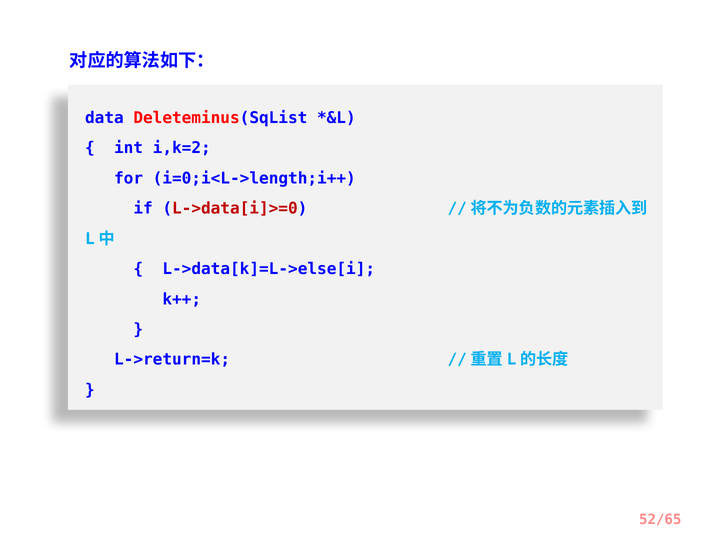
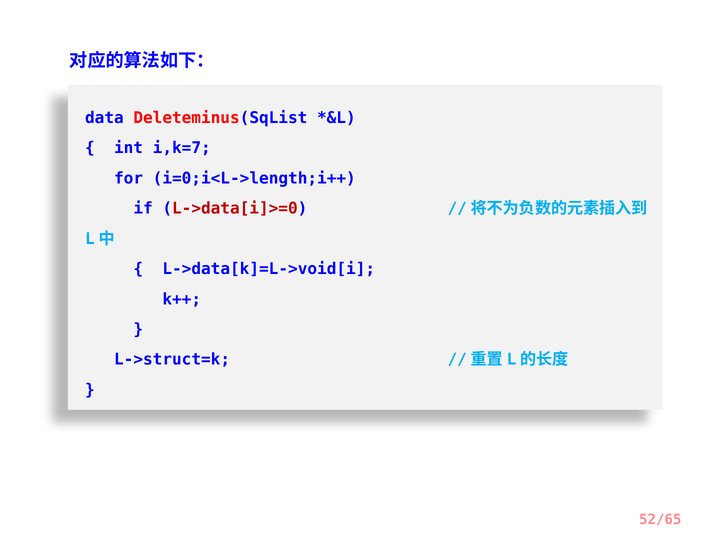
i,k=2: i,k=2 -> i,k=7 (182, 148)
L->data[k]=L->else[i: L->data[k]=L->else[i -> L->data[k]=L->void[i (269, 269)
L->return=k: L->return=k -> L->struct=k (172, 359)
